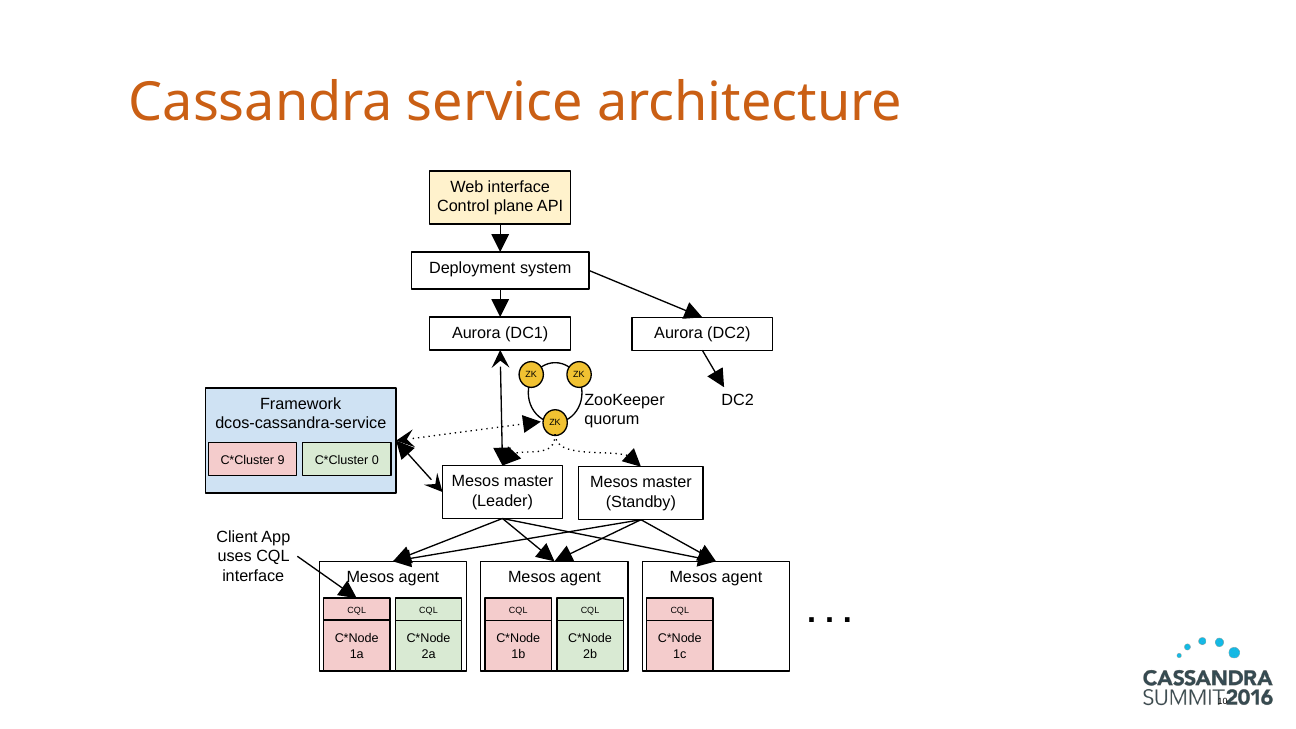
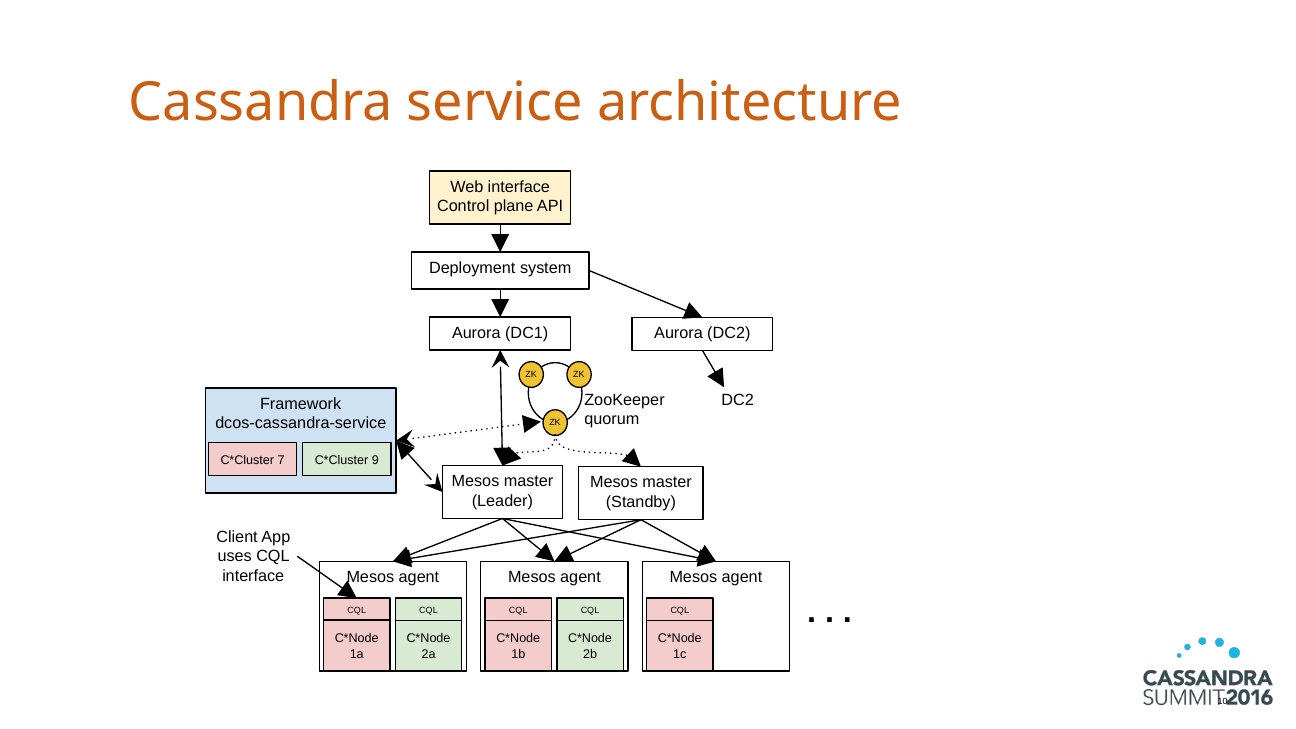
9: 9 -> 7 (281, 460)
0: 0 -> 9 (375, 460)
